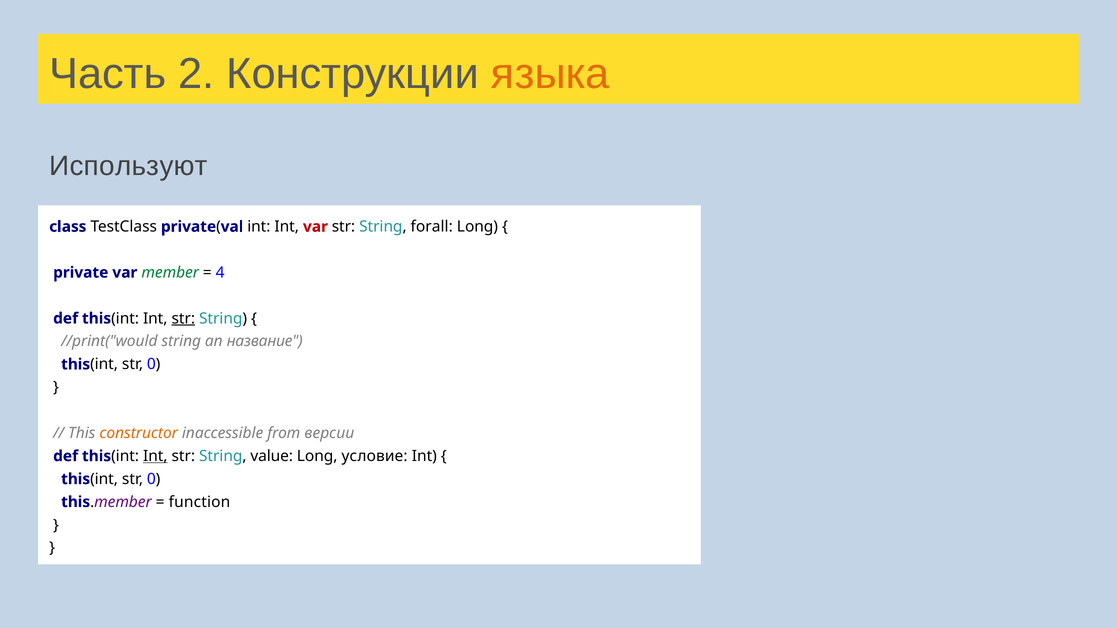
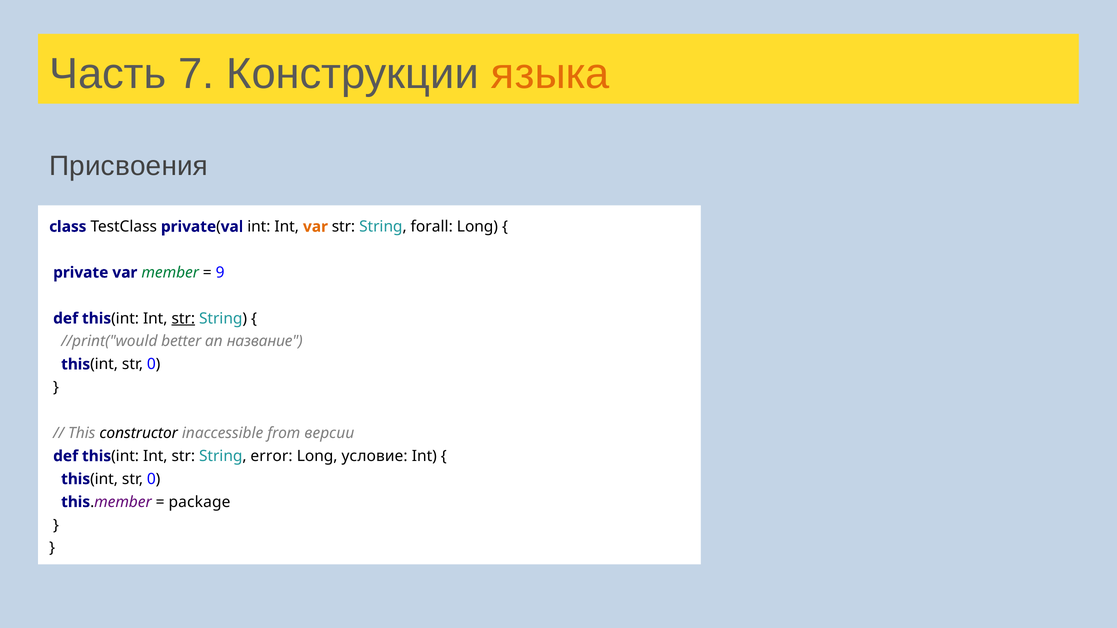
2: 2 -> 7 (196, 74)
Используют: Используют -> Присвоения (129, 166)
var colour: red -> orange (315, 227)
4: 4 -> 9 (220, 273)
//print("would string: string -> better (181, 342)
constructor colour: orange -> black (139, 433)
Int underline: present -> none (155, 456)
value: value -> error (272, 456)
function: function -> package (199, 502)
